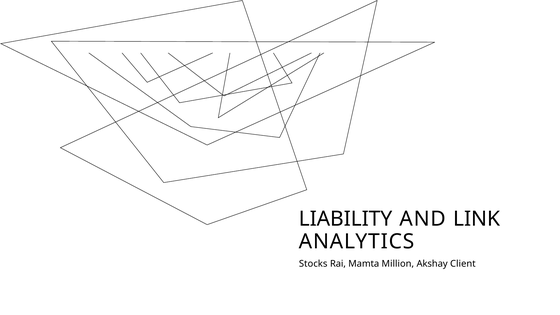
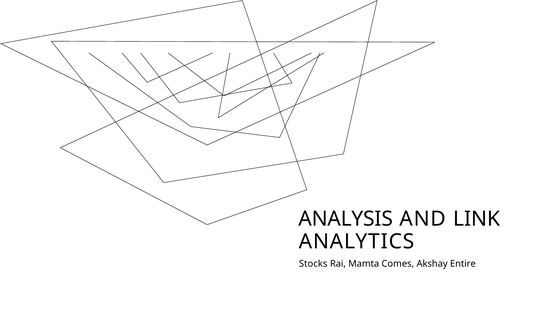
LIABILITY: LIABILITY -> ANALYSIS (346, 219)
Million: Million -> Comes (398, 264)
Client: Client -> Entire (463, 264)
